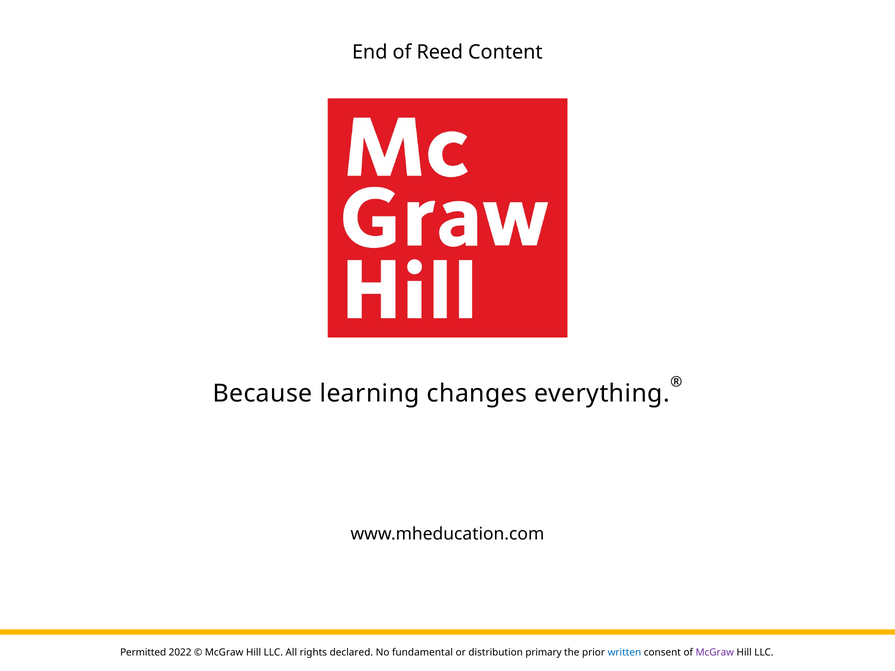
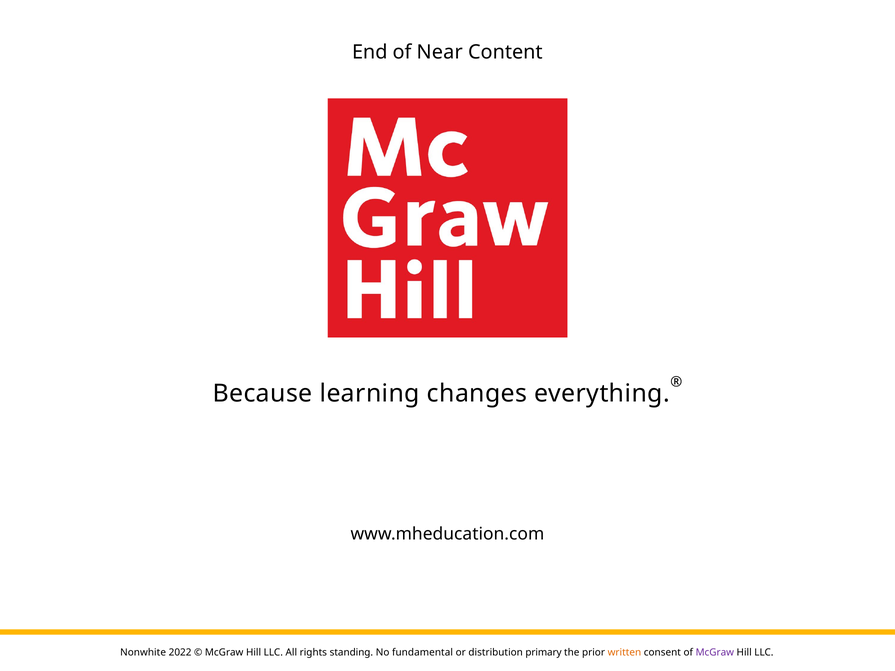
Reed: Reed -> Near (440, 52)
Permitted: Permitted -> Nonwhite (143, 653)
declared: declared -> standing (351, 653)
written colour: blue -> orange (624, 653)
